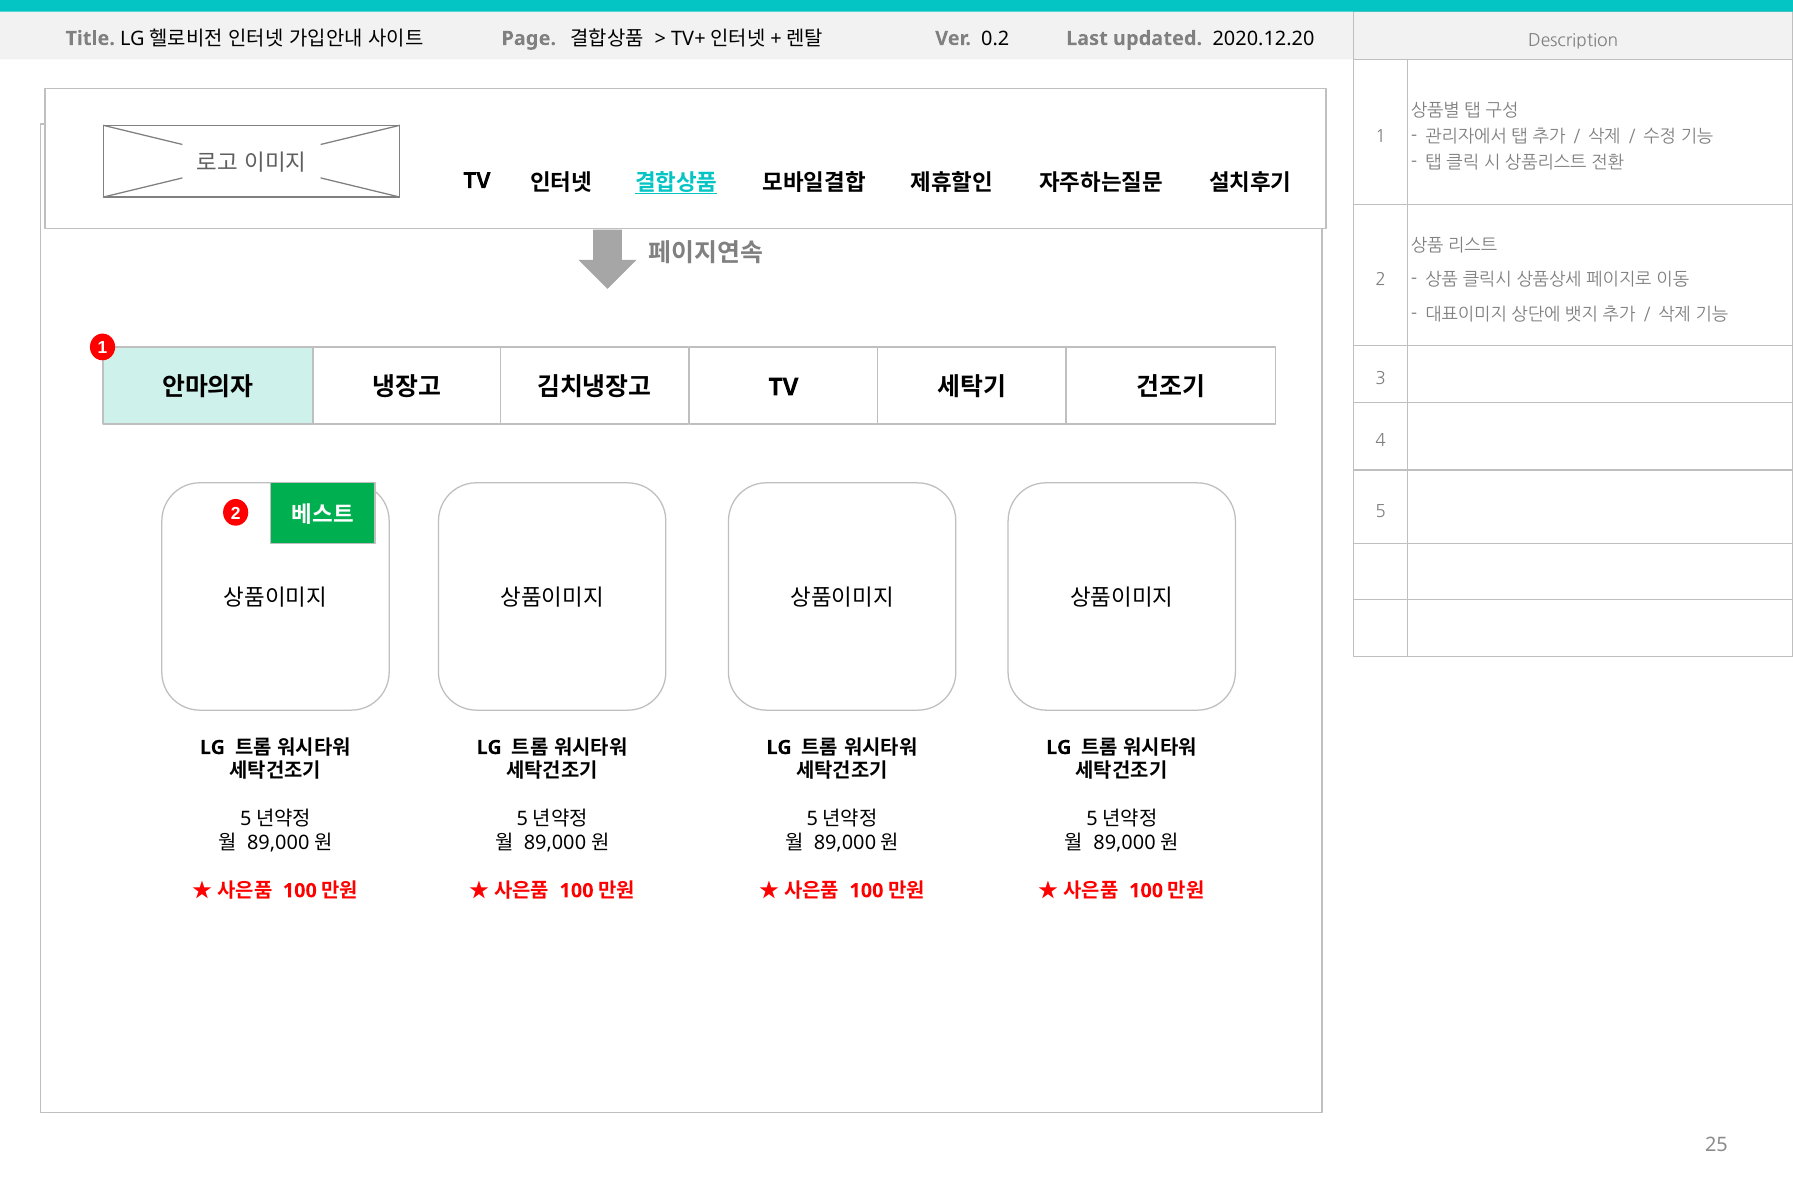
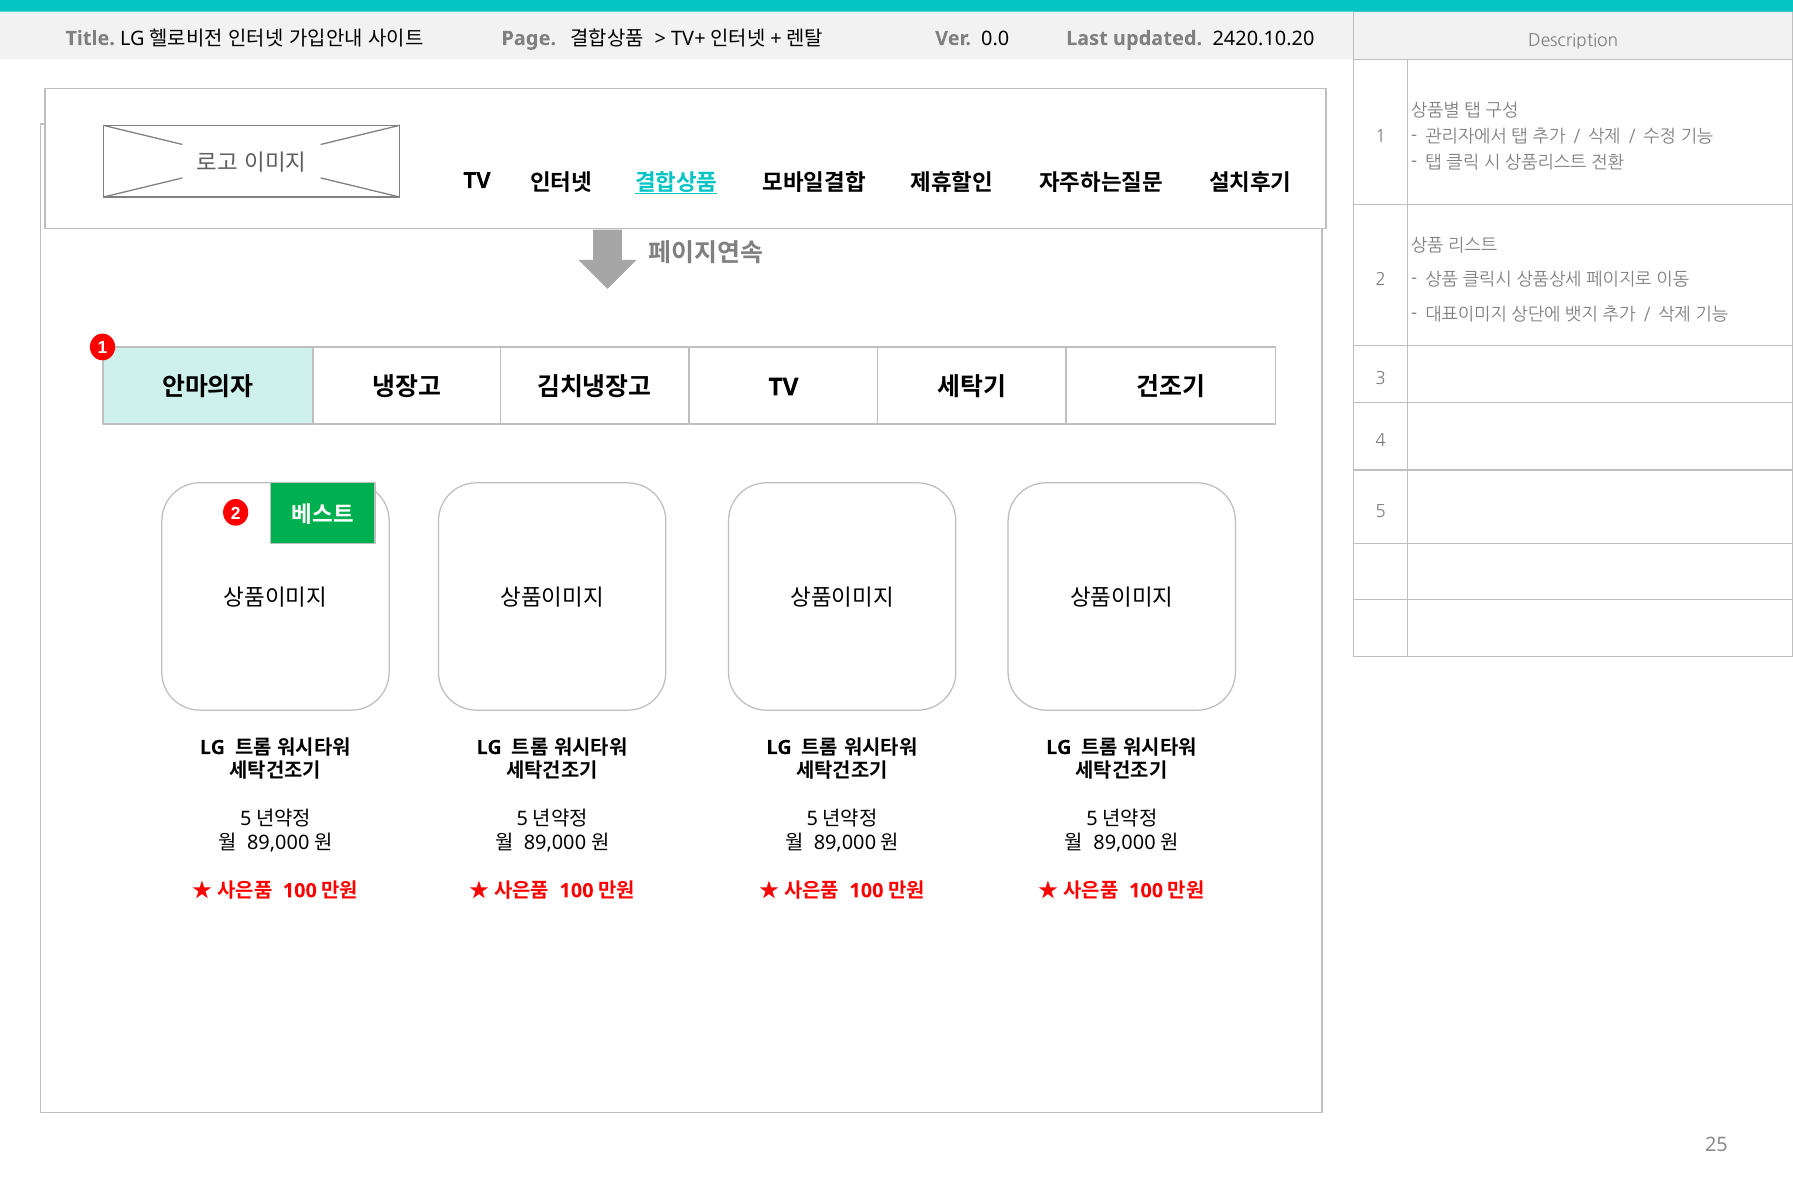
0.2: 0.2 -> 0.0 (995, 38)
2020.12.20: 2020.12.20 -> 2420.10.20 (1264, 38)
